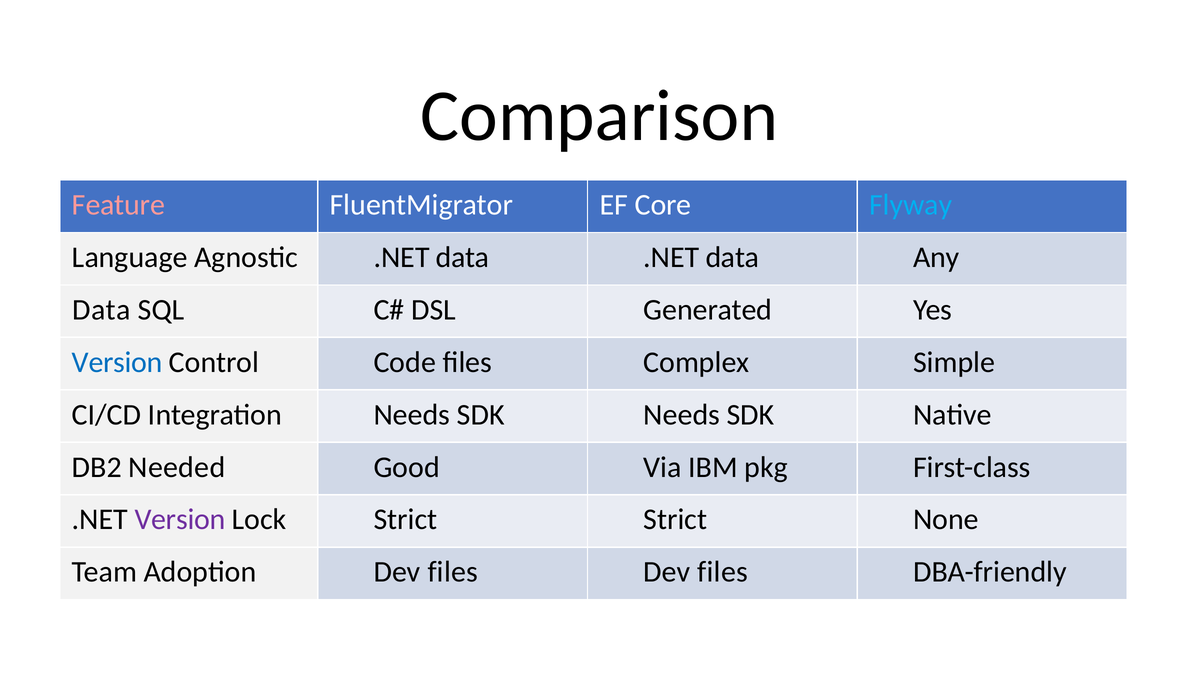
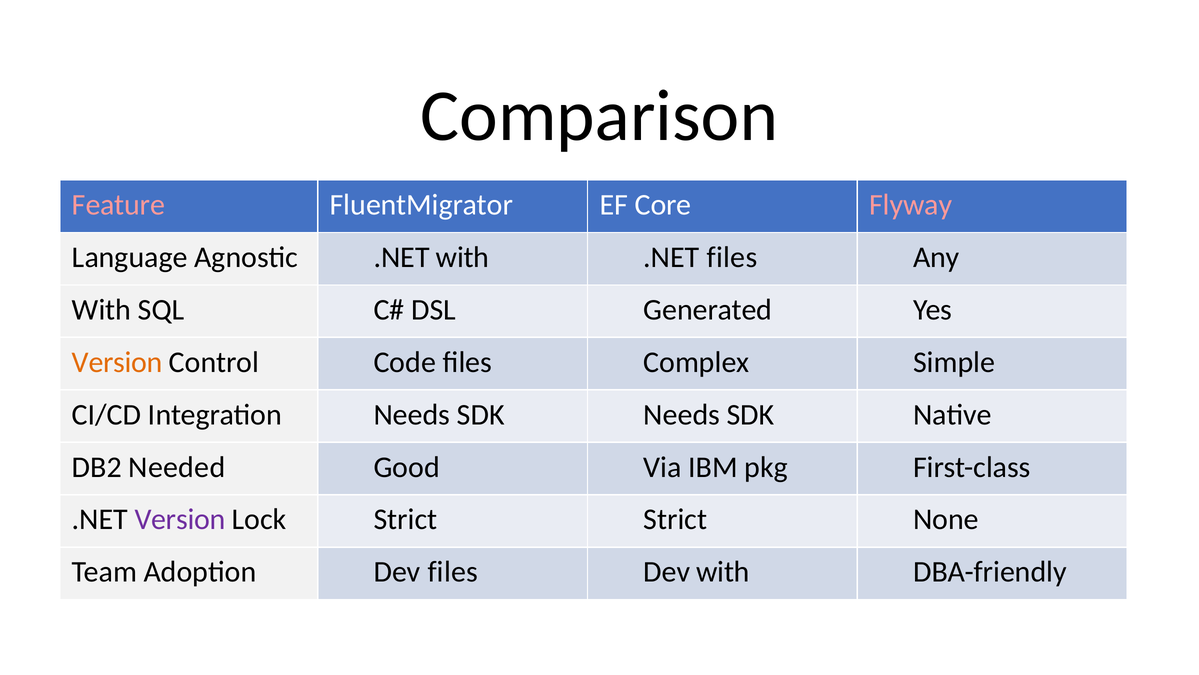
Flyway colour: light blue -> pink (911, 205)
data: data -> with (463, 257)
data: data -> files (732, 257)
Data: Data -> With (102, 309)
Version colour: blue -> orange (117, 362)
files: files -> with (723, 572)
